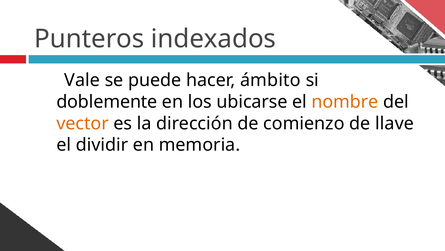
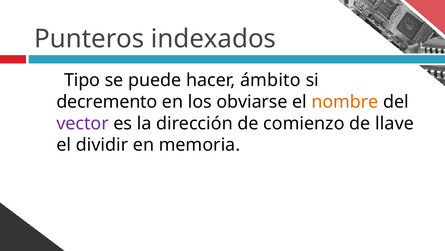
Vale: Vale -> Tipo (82, 80)
doblemente: doblemente -> decremento (107, 102)
ubicarse: ubicarse -> obviarse (252, 102)
vector colour: orange -> purple (83, 123)
